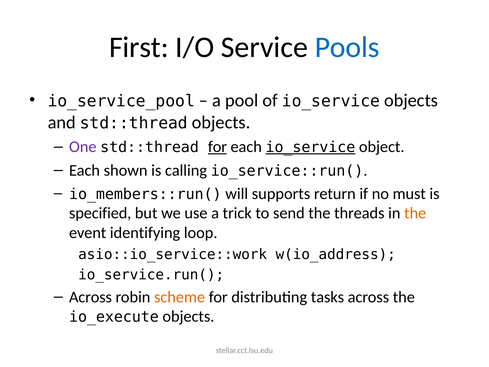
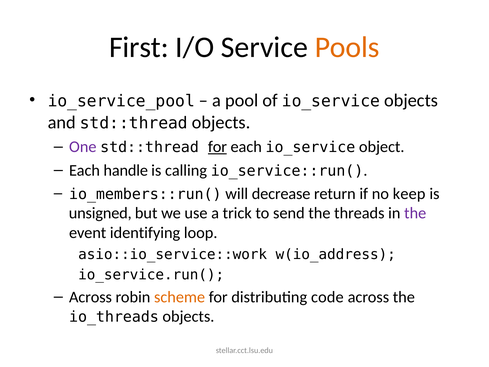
Pools colour: blue -> orange (347, 47)
io_service underline: present -> none (310, 147)
shown: shown -> handle (126, 170)
supports: supports -> decrease (281, 194)
must: must -> keep (409, 194)
specified: specified -> unsigned (100, 213)
the colour: orange -> purple (415, 213)
tasks: tasks -> code (327, 297)
io_execute: io_execute -> io_threads (114, 317)
